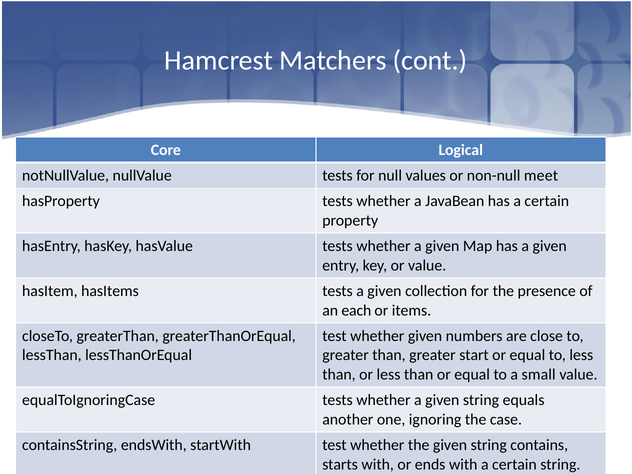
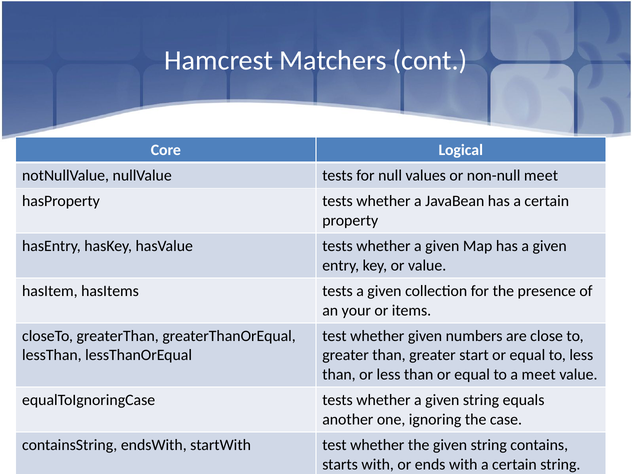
each: each -> your (356, 310)
a small: small -> meet (539, 374)
